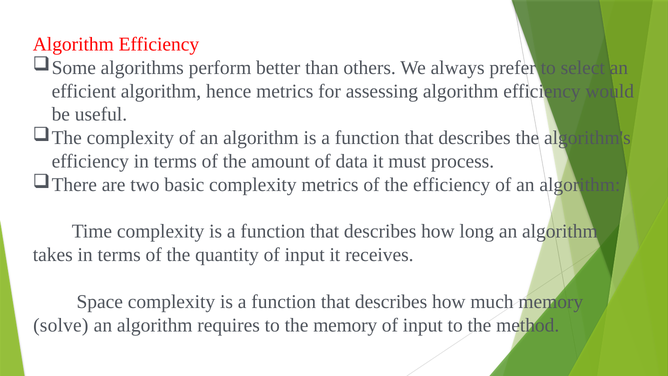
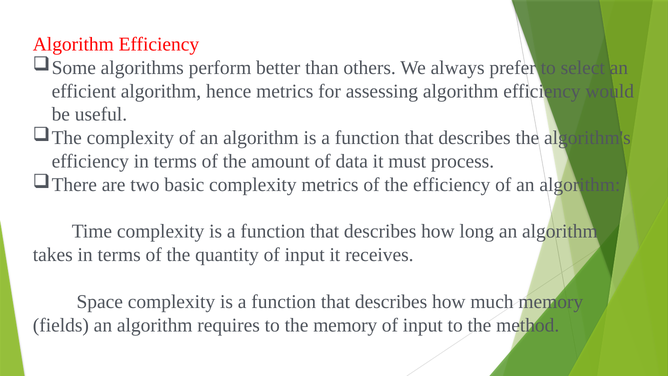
solve: solve -> fields (61, 325)
